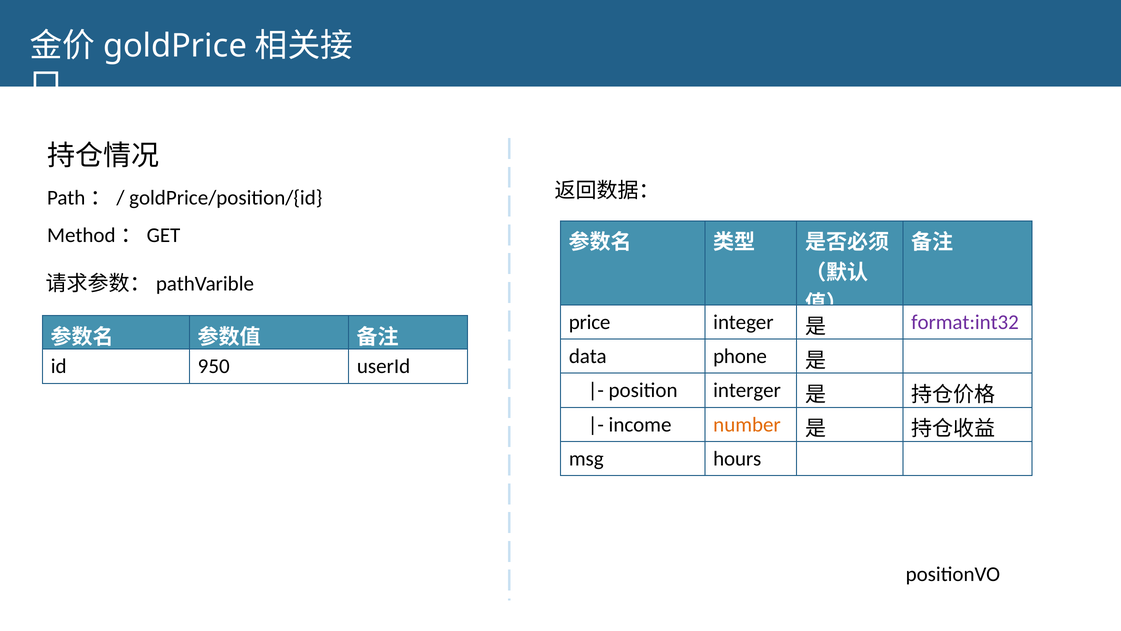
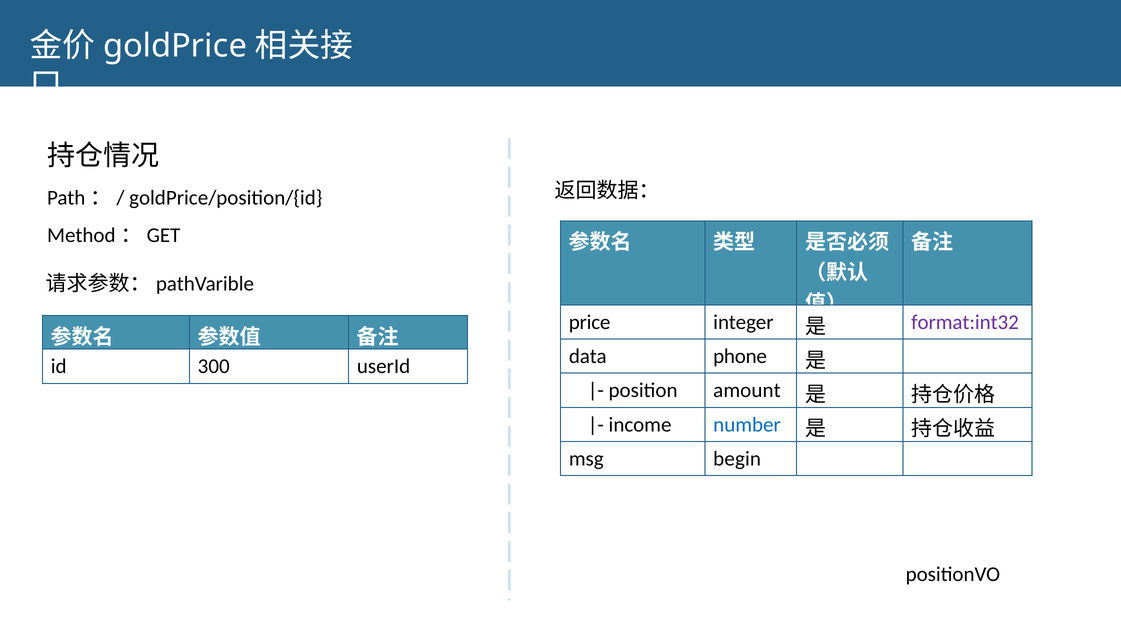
950: 950 -> 300 (214, 366)
interger: interger -> amount (747, 390)
number colour: orange -> blue (747, 424)
hours: hours -> begin (737, 458)
